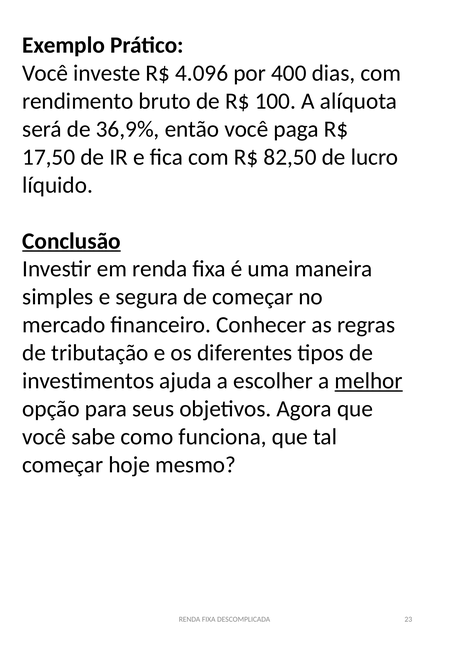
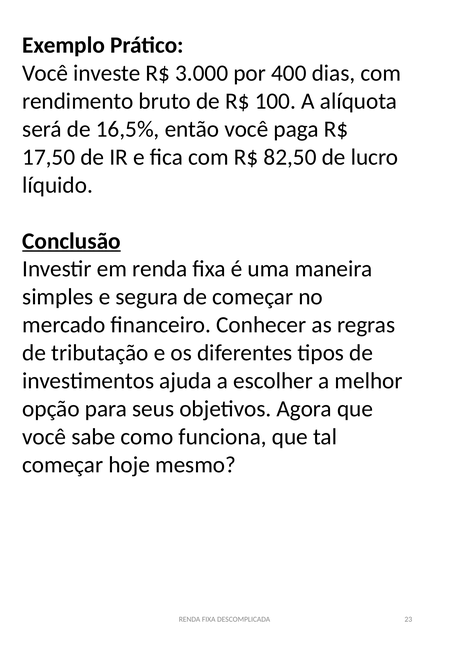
4.096: 4.096 -> 3.000 (202, 73)
36,9%: 36,9% -> 16,5% (128, 129)
melhor underline: present -> none (369, 381)
